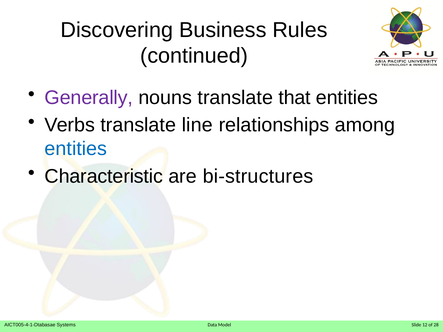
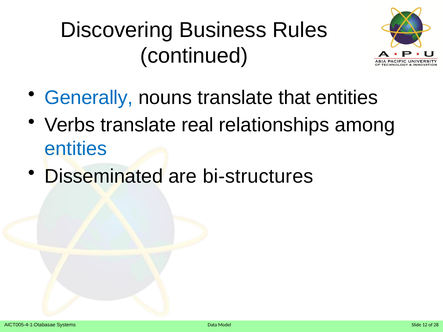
Generally colour: purple -> blue (89, 98)
line: line -> real (198, 125)
Characteristic: Characteristic -> Disseminated (104, 176)
